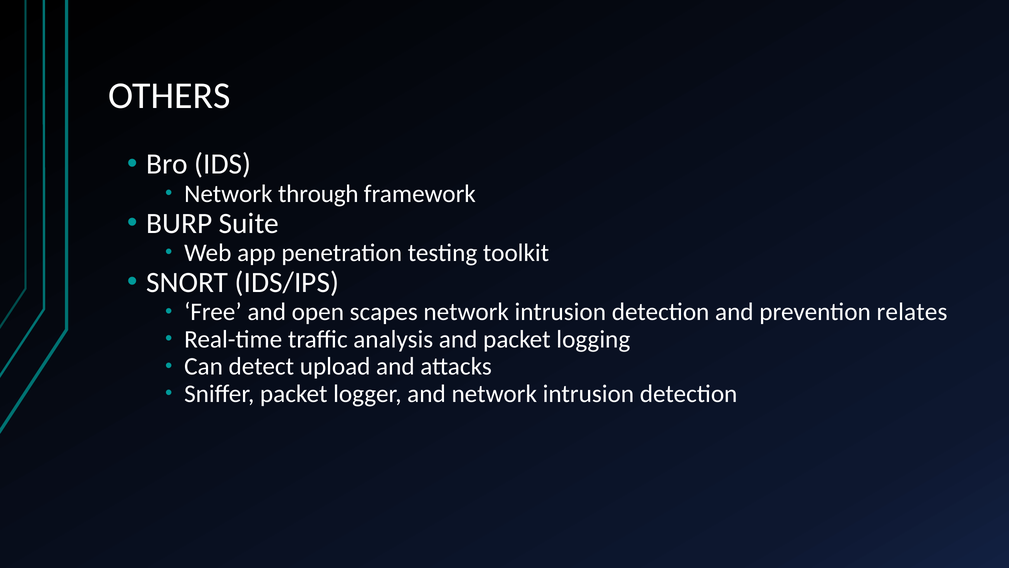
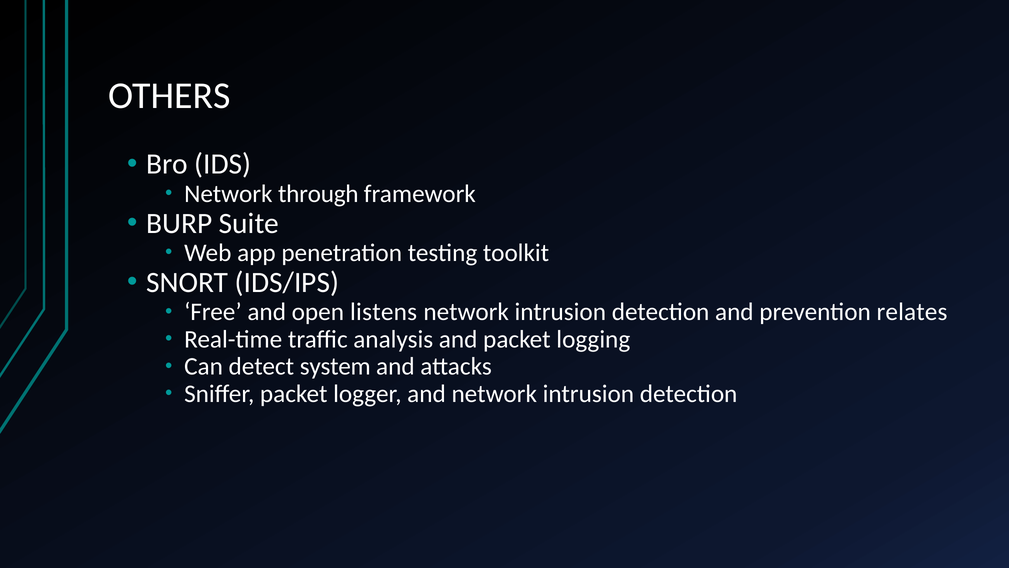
scapes: scapes -> listens (384, 312)
upload: upload -> system (335, 366)
